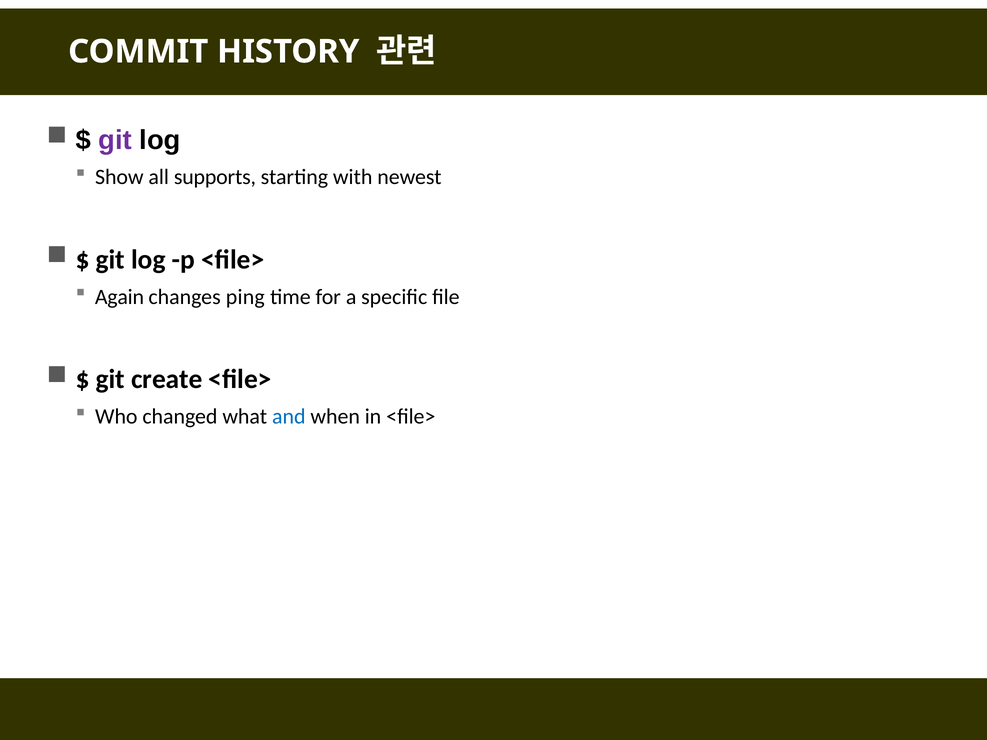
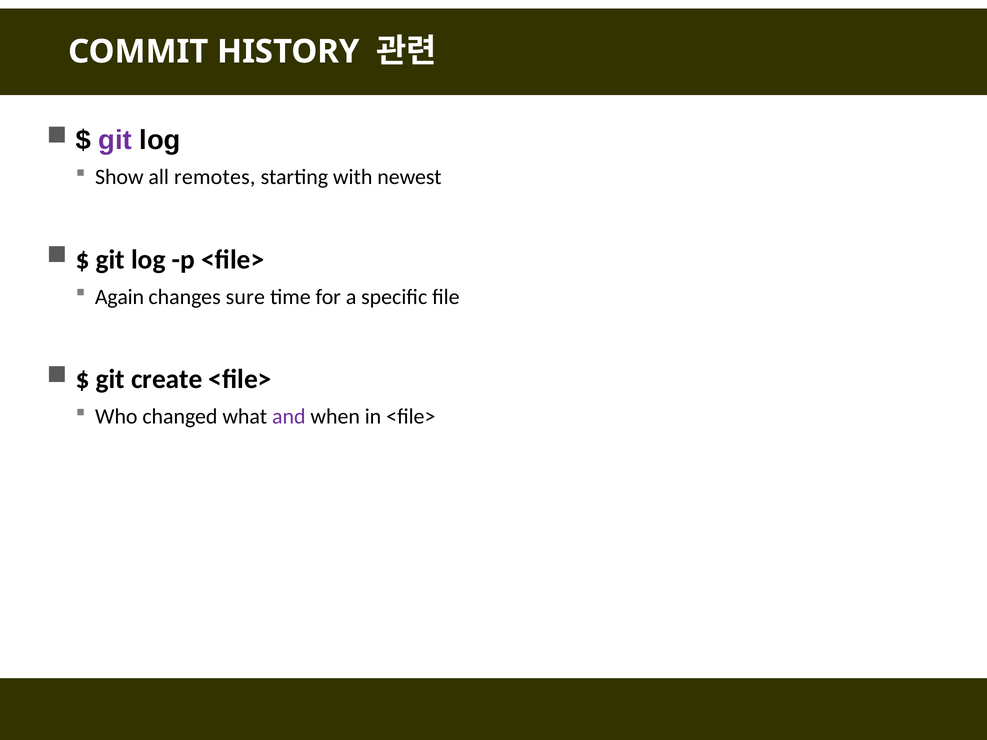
supports: supports -> remotes (215, 177)
ping: ping -> sure (245, 297)
and colour: blue -> purple (289, 417)
